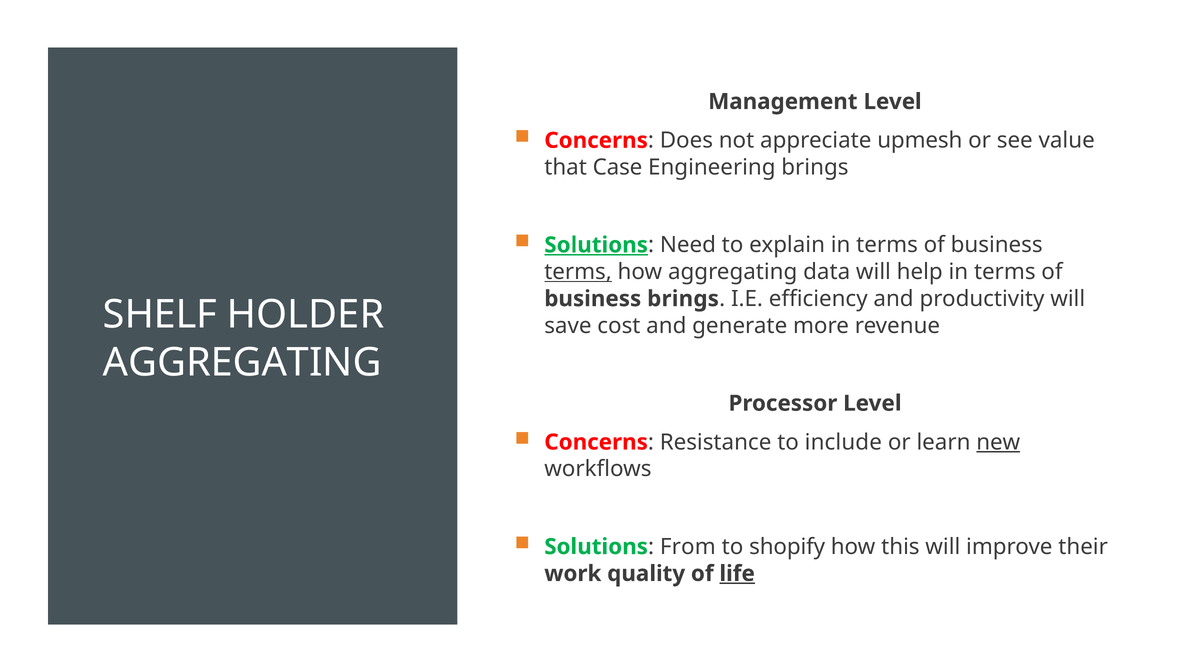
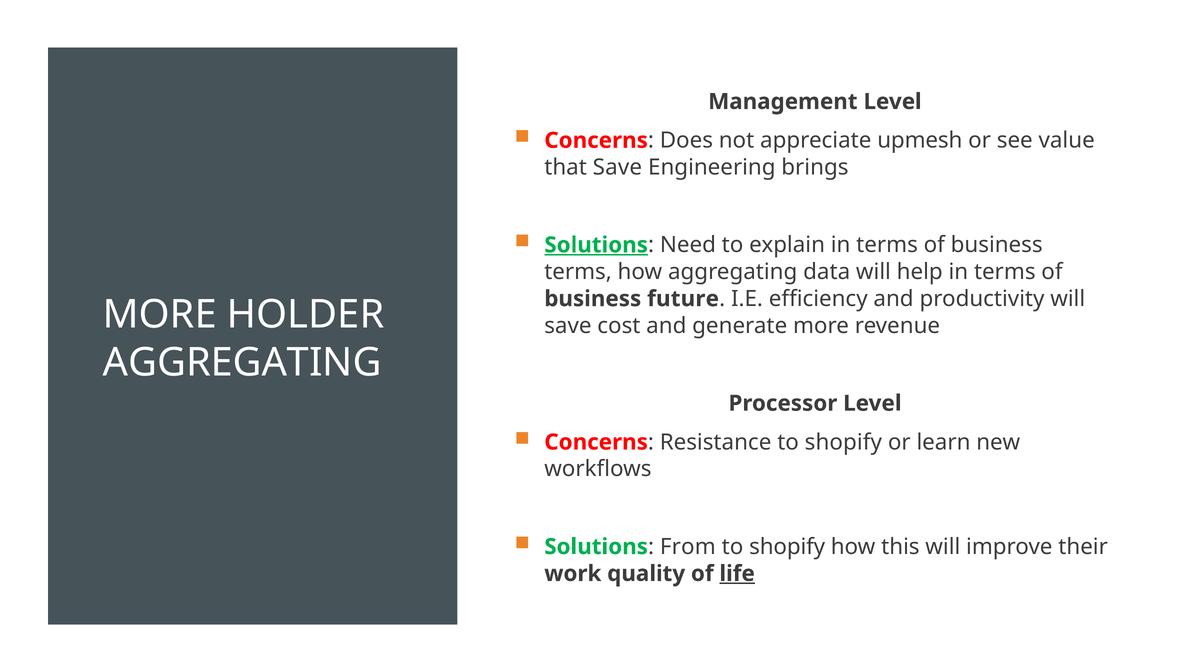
that Case: Case -> Save (617, 167)
terms underline: present -> none (578, 272)
business brings: brings -> future (683, 299)
SHELF: SHELF -> MORE (160, 315)
Resistance to include: include -> shopify (843, 442)
new underline: present -> none (998, 442)
